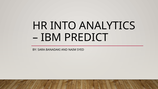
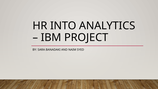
PREDICT: PREDICT -> PROJECT (86, 37)
